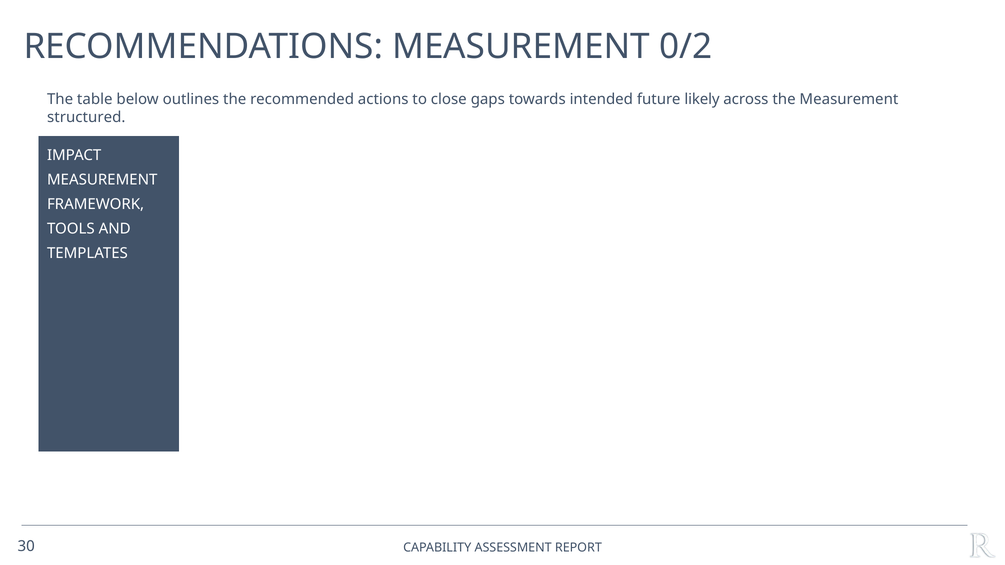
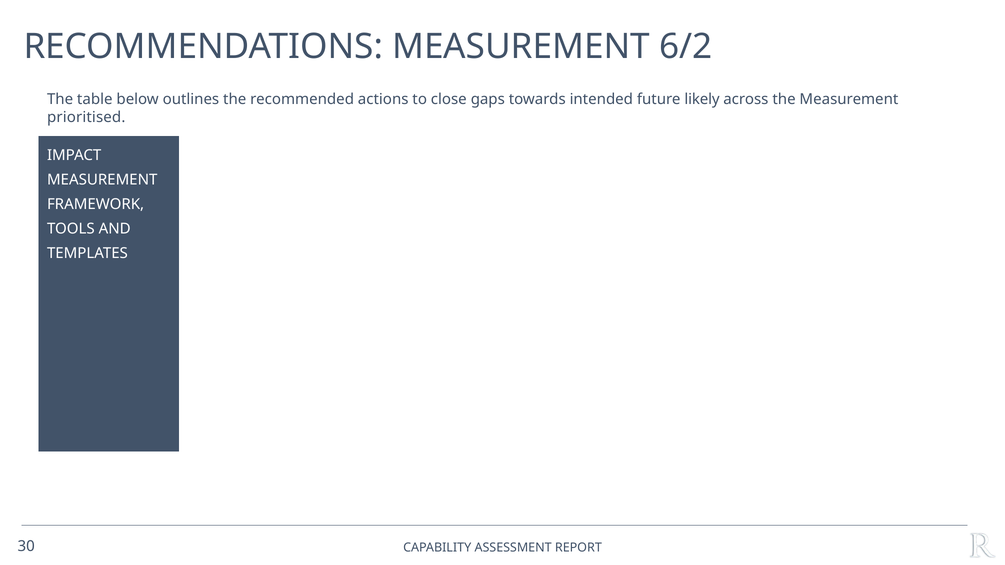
0/2: 0/2 -> 6/2 (686, 46)
structured: structured -> prioritised (86, 117)
